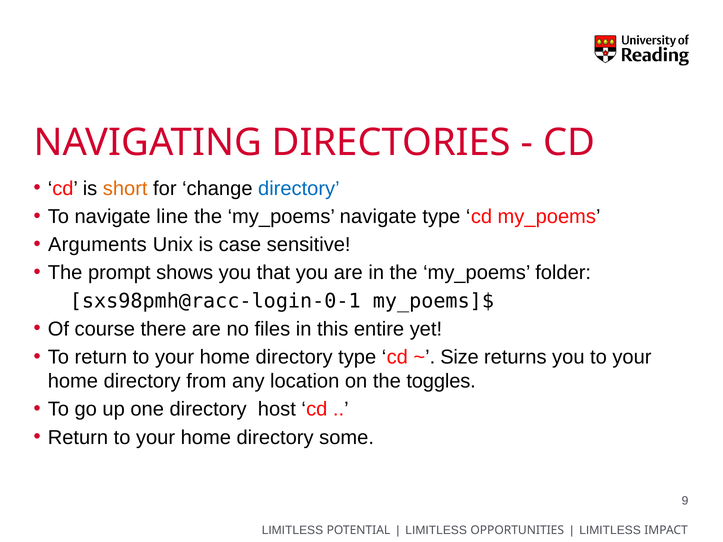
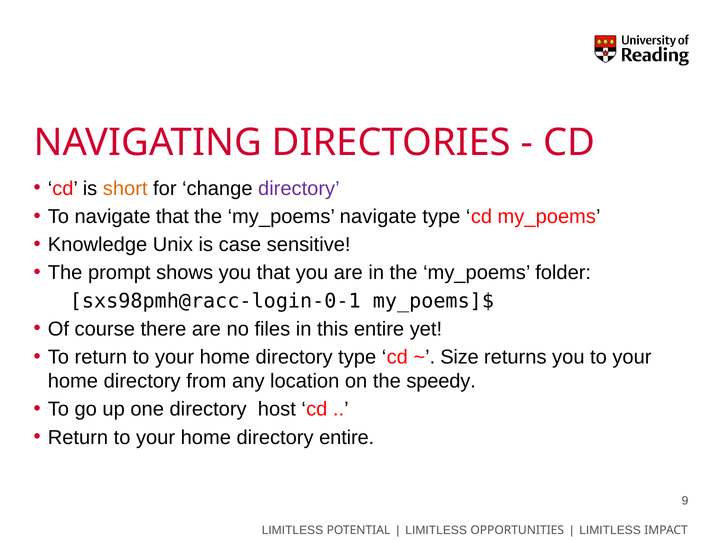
directory colour: blue -> purple (299, 189)
navigate line: line -> that (172, 217)
Arguments: Arguments -> Knowledge (98, 245)
toggles: toggles -> speedy (441, 381)
directory some: some -> entire (347, 438)
